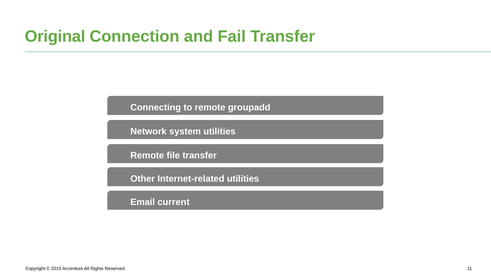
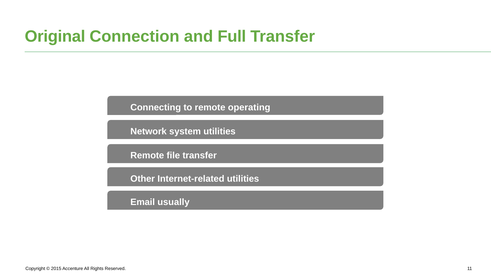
Fail: Fail -> Full (232, 36)
groupadd: groupadd -> operating (249, 107)
current: current -> usually (174, 202)
